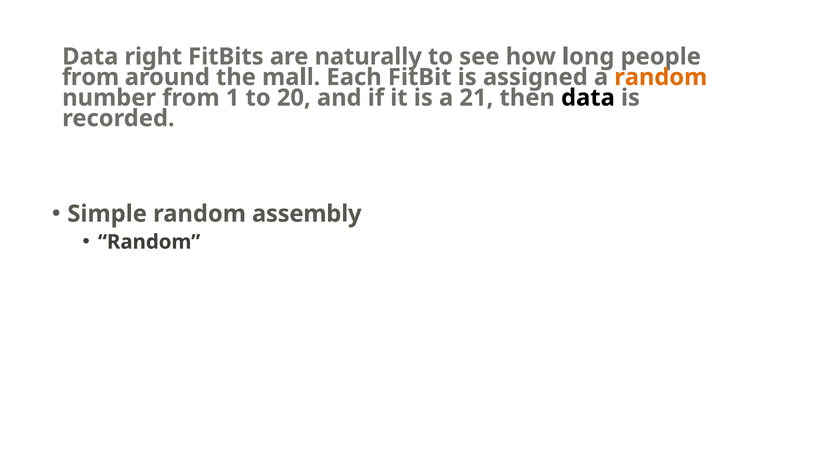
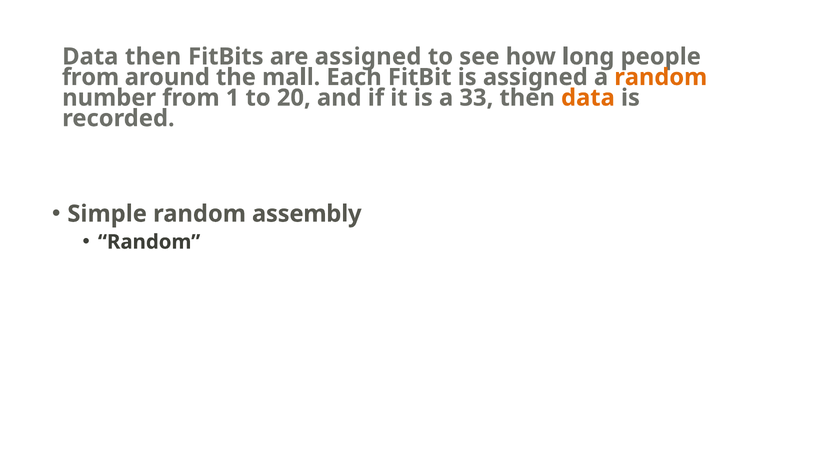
Data right: right -> then (153, 57)
are naturally: naturally -> assigned (368, 57)
21: 21 -> 33 (476, 98)
data colour: black -> orange (588, 98)
